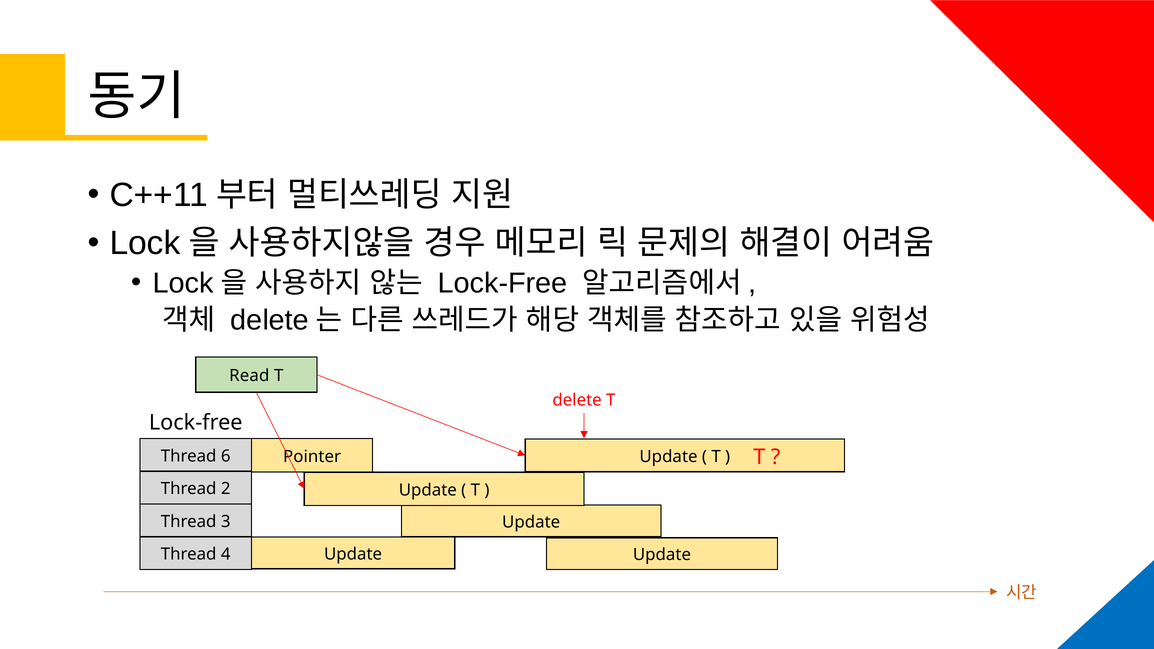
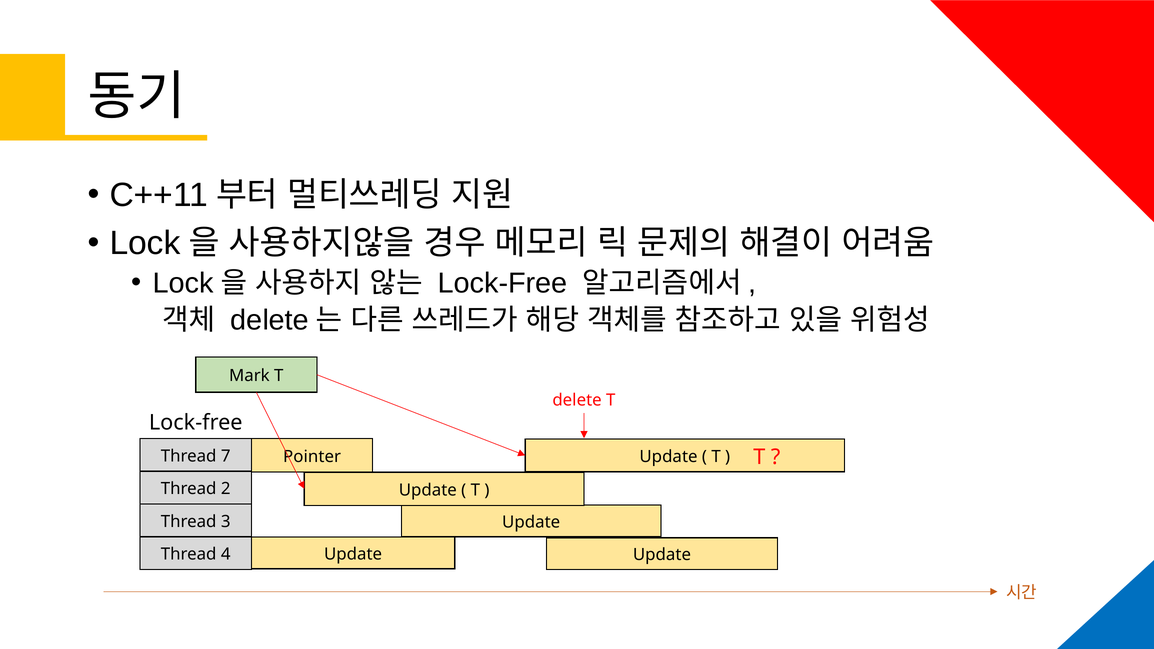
Read: Read -> Mark (249, 376)
6: 6 -> 7 (226, 456)
